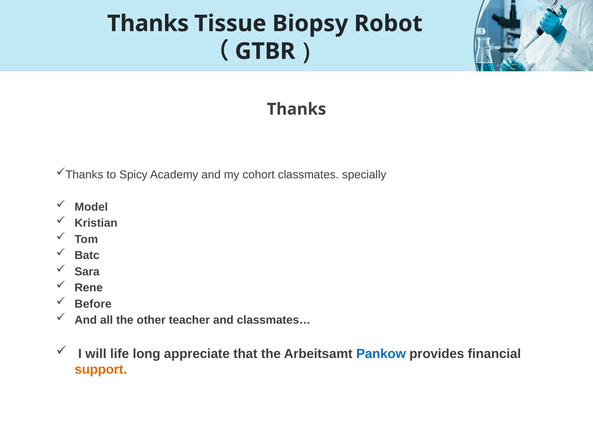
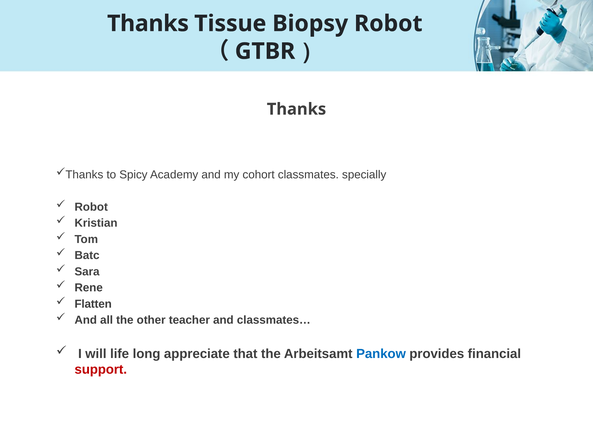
Model: Model -> Robot (91, 207)
Before: Before -> Flatten (93, 304)
support colour: orange -> red (101, 369)
